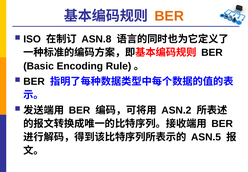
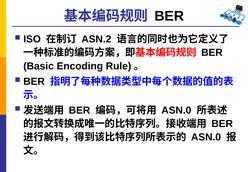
BER colour: orange -> black (169, 16)
ASN.8: ASN.8 -> ASN.2 (96, 39)
ASN.2: ASN.2 -> ASN.0 (176, 110)
ASN.5: ASN.5 -> ASN.0 (206, 137)
